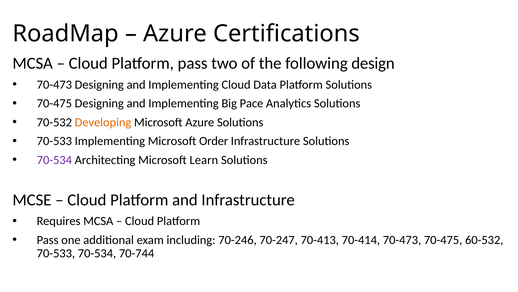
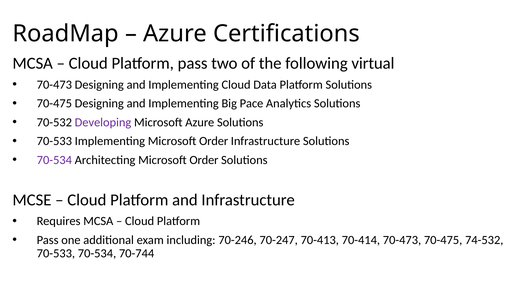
design: design -> virtual (373, 63)
Developing colour: orange -> purple (103, 122)
Architecting Microsoft Learn: Learn -> Order (204, 160)
60-532: 60-532 -> 74-532 (484, 239)
